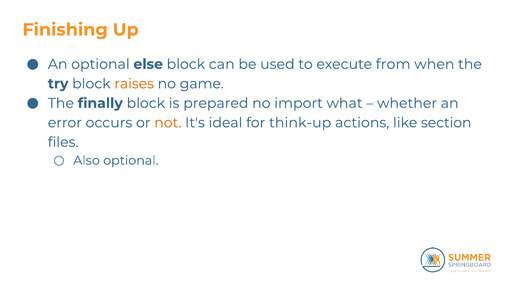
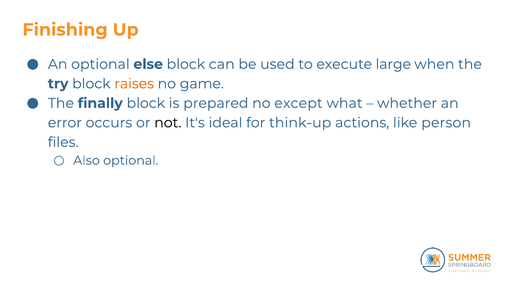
from: from -> large (393, 64)
import: import -> except (298, 103)
not colour: orange -> black (168, 123)
section: section -> person (446, 123)
